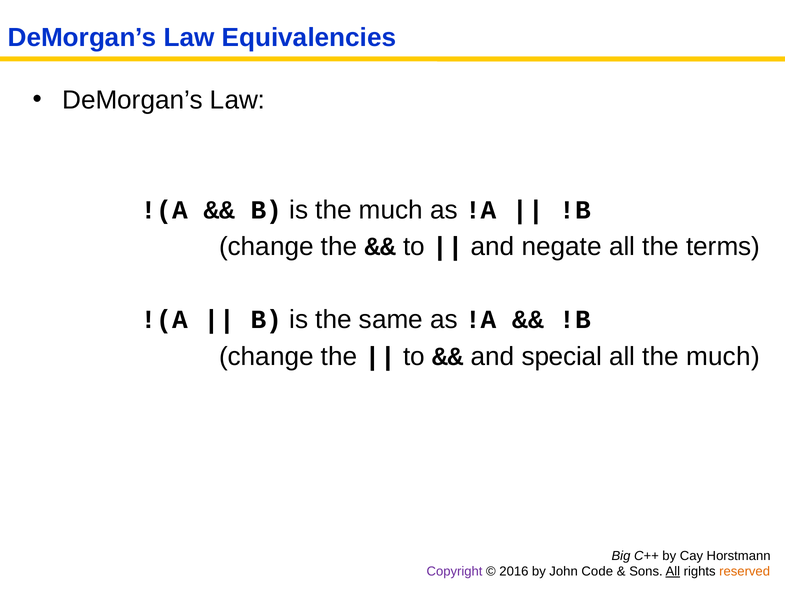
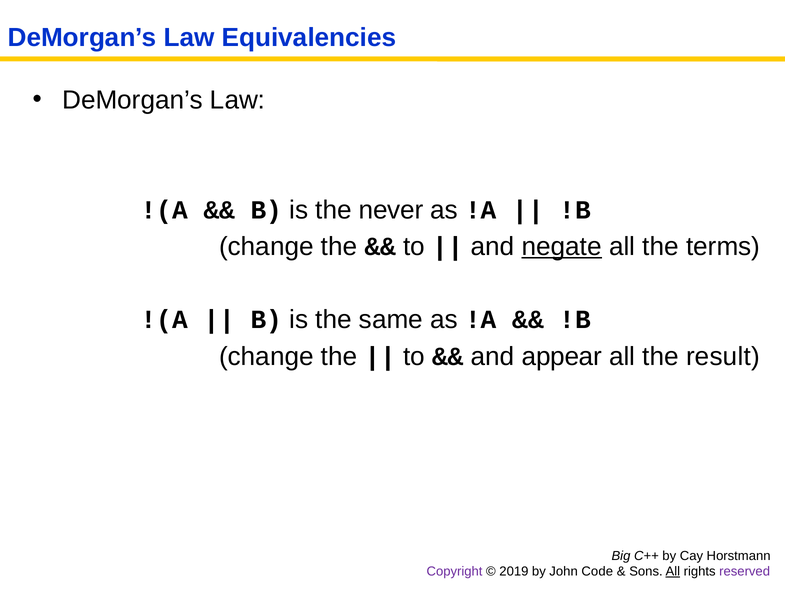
is the much: much -> never (391, 210)
negate underline: none -> present (562, 246)
special: special -> appear (562, 356)
all the much: much -> result (723, 356)
2016: 2016 -> 2019 (514, 571)
reserved colour: orange -> purple (745, 571)
